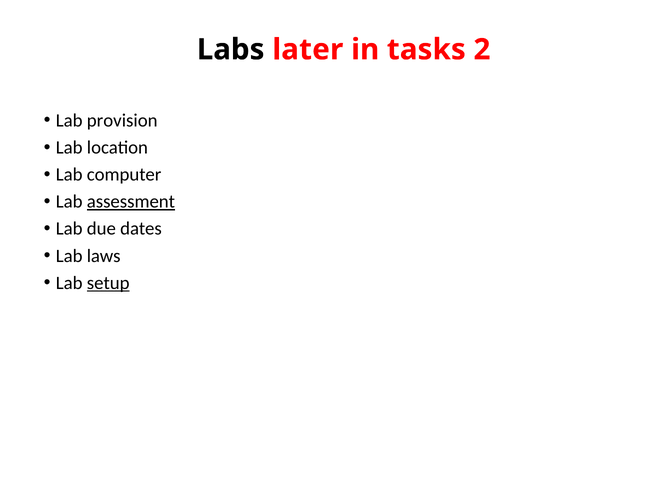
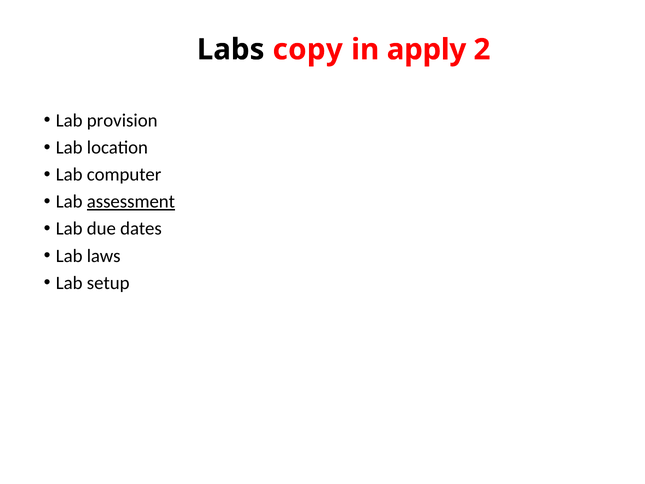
later: later -> copy (308, 50)
tasks: tasks -> apply (426, 50)
setup underline: present -> none (108, 283)
